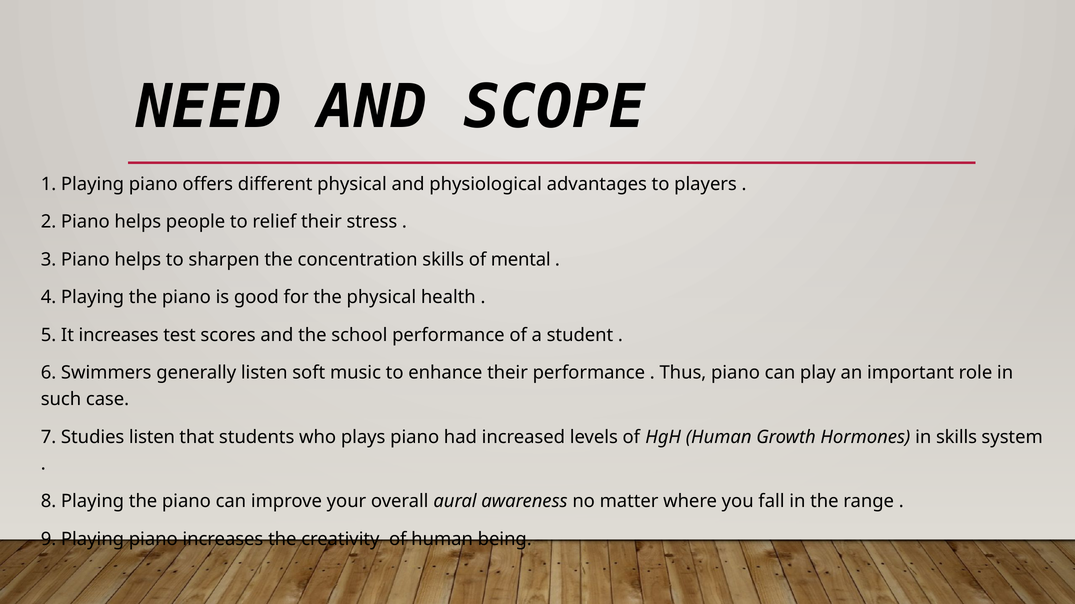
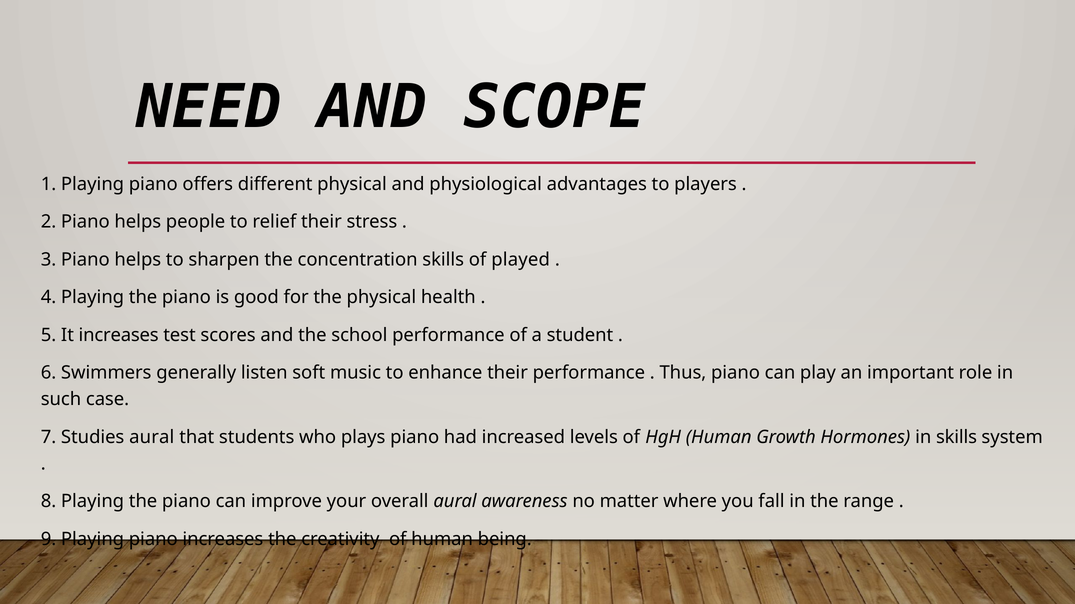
mental: mental -> played (521, 260)
Studies listen: listen -> aural (152, 437)
